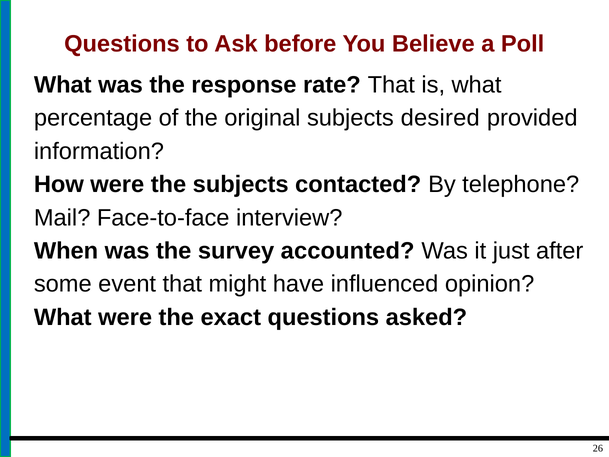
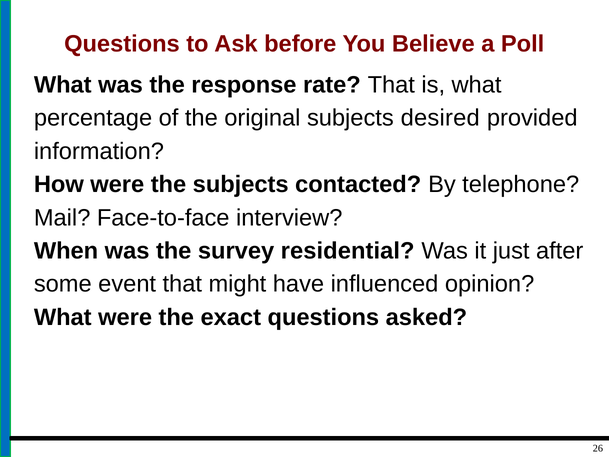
accounted: accounted -> residential (348, 251)
